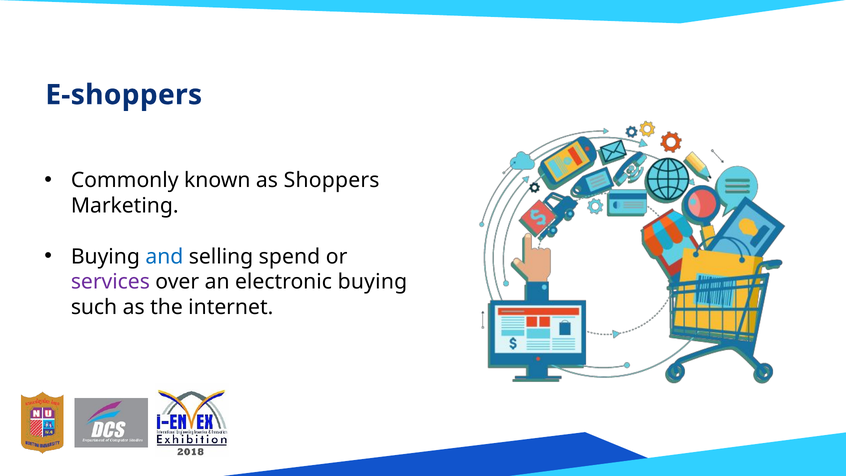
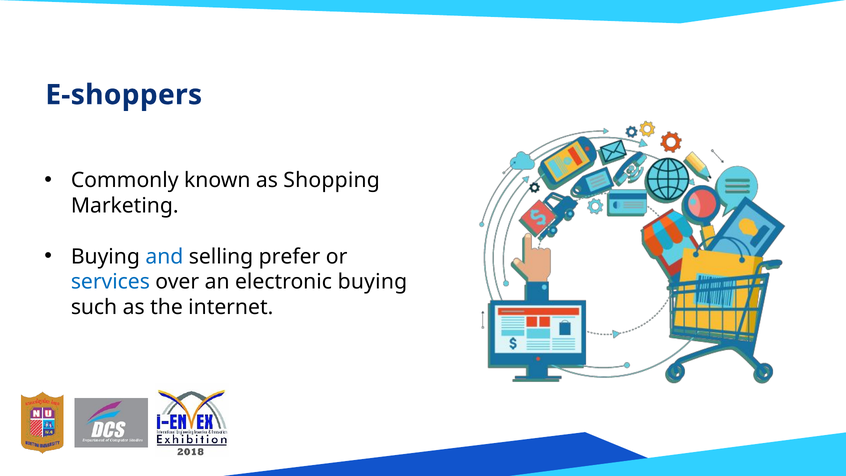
Shoppers: Shoppers -> Shopping (332, 180)
spend: spend -> prefer (290, 256)
services colour: purple -> blue (110, 282)
